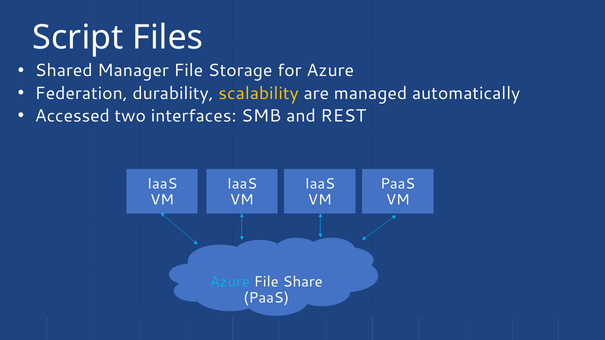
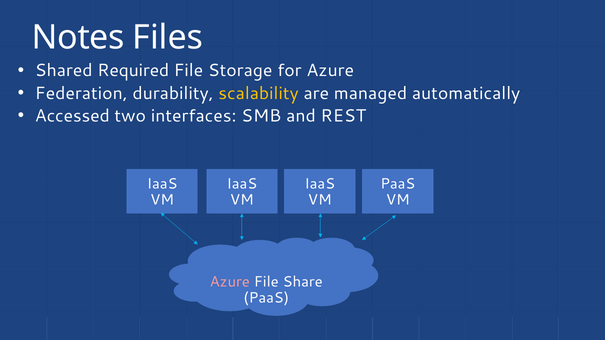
Script: Script -> Notes (78, 37)
Manager: Manager -> Required (133, 71)
Azure colour: light blue -> pink (230, 282)
